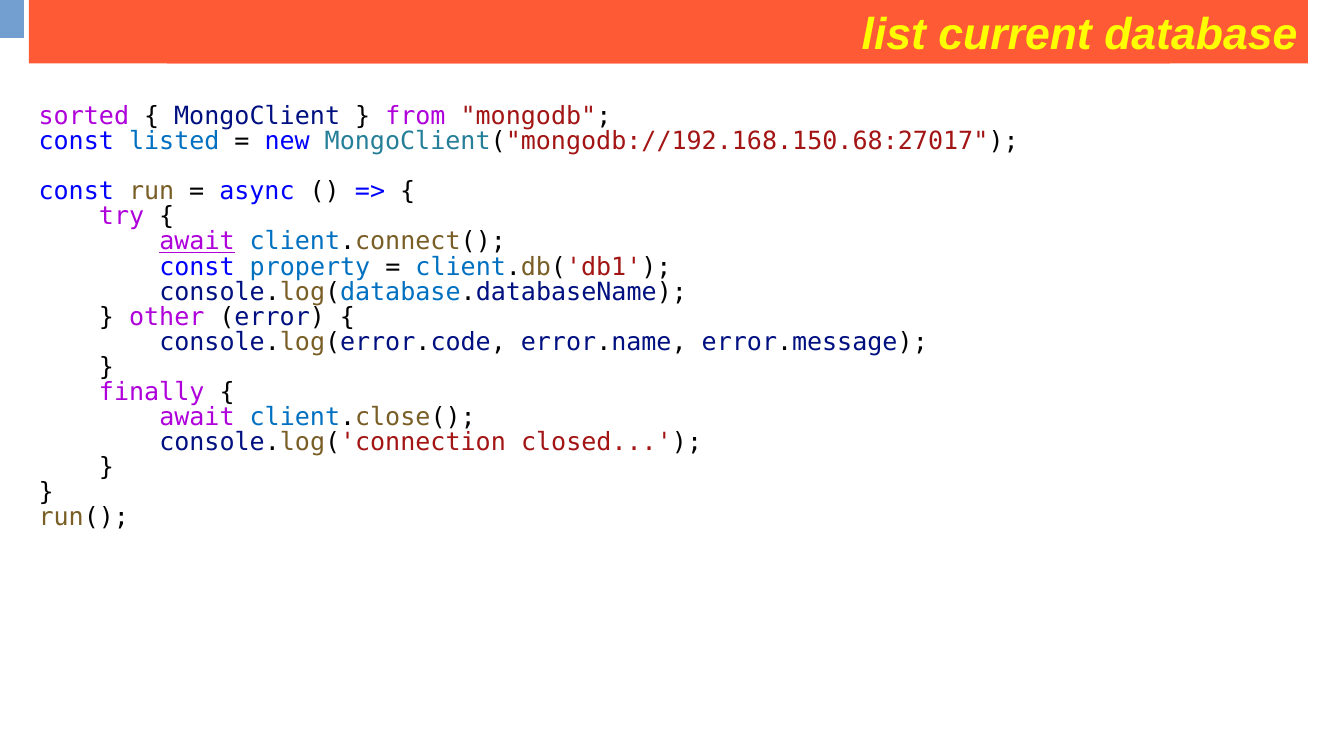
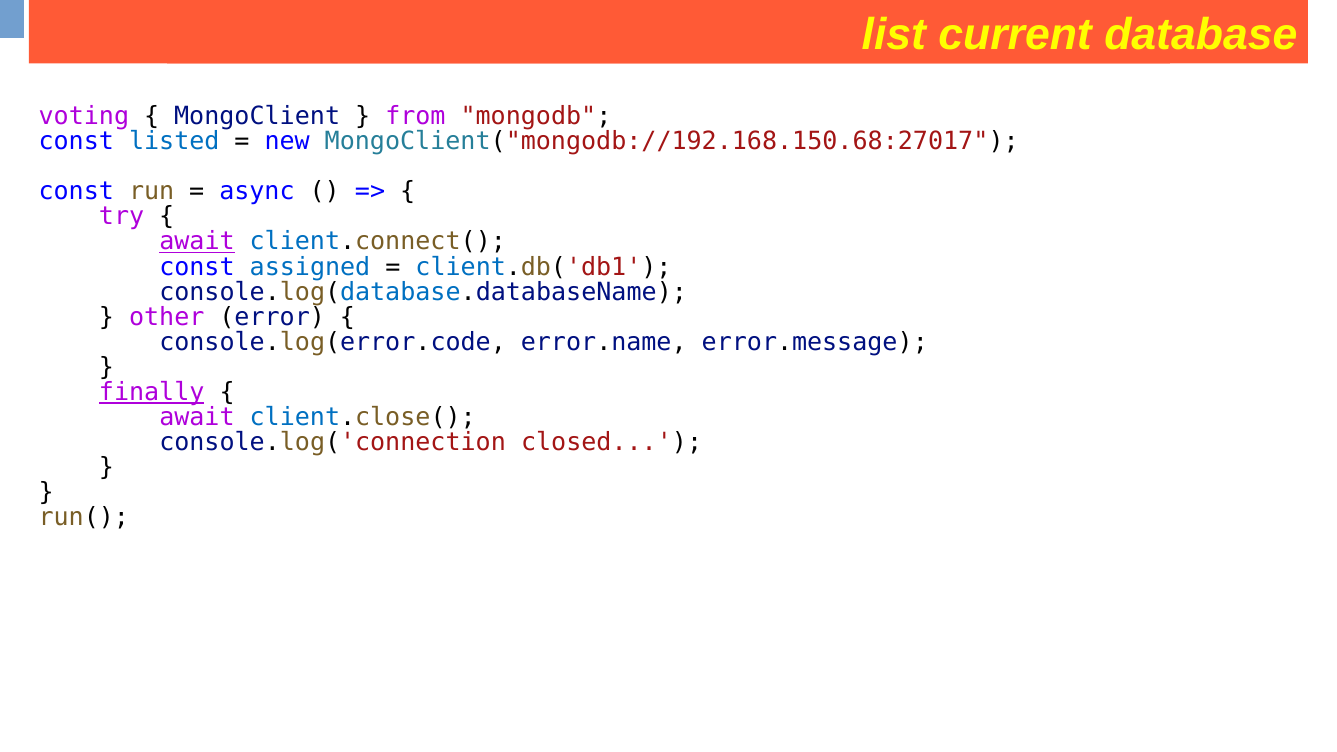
sorted: sorted -> voting (84, 116)
property: property -> assigned (310, 267)
finally underline: none -> present (152, 392)
